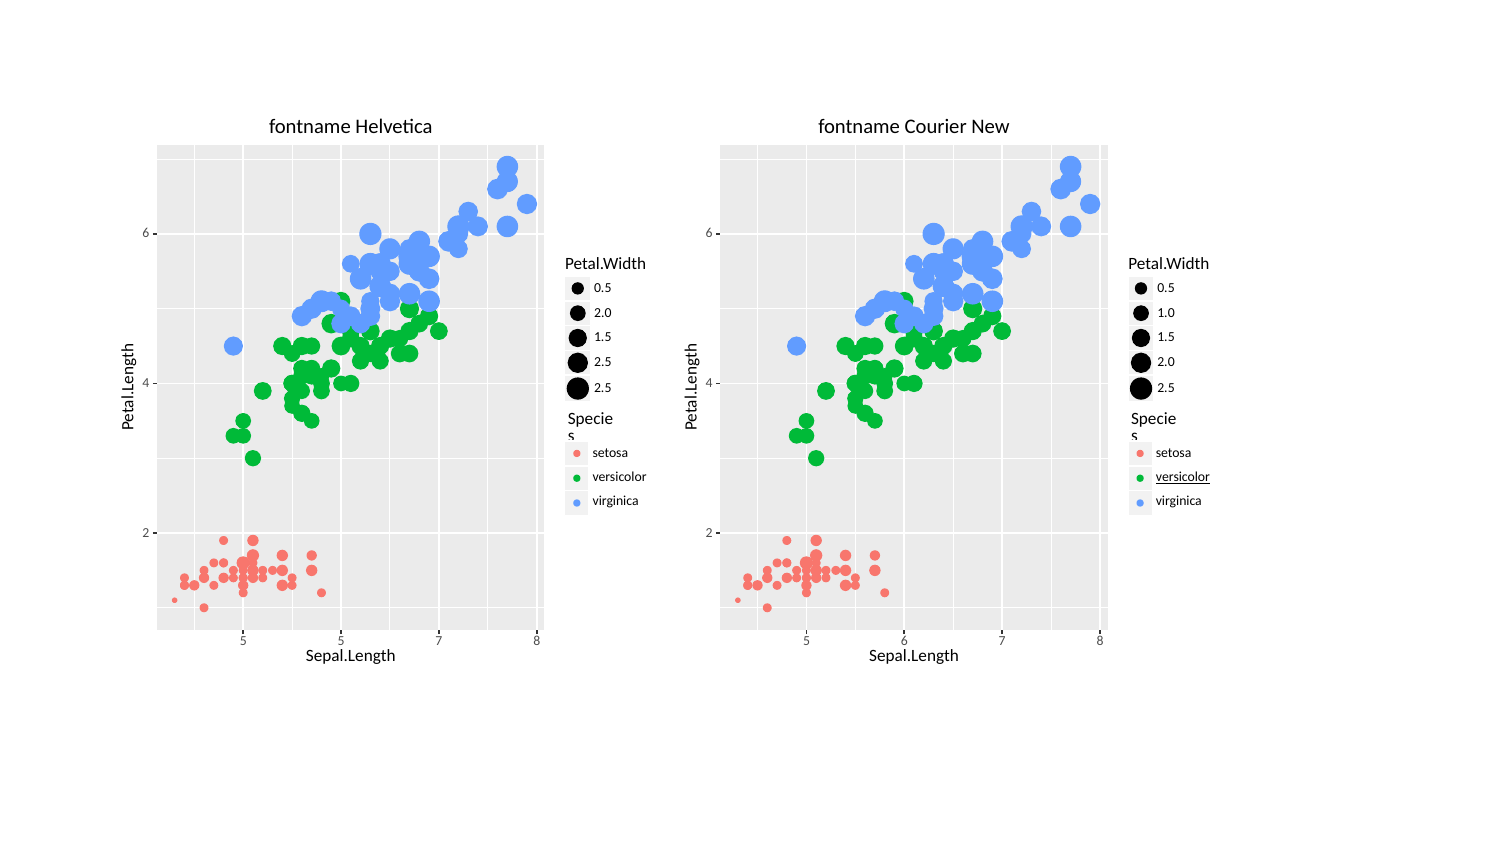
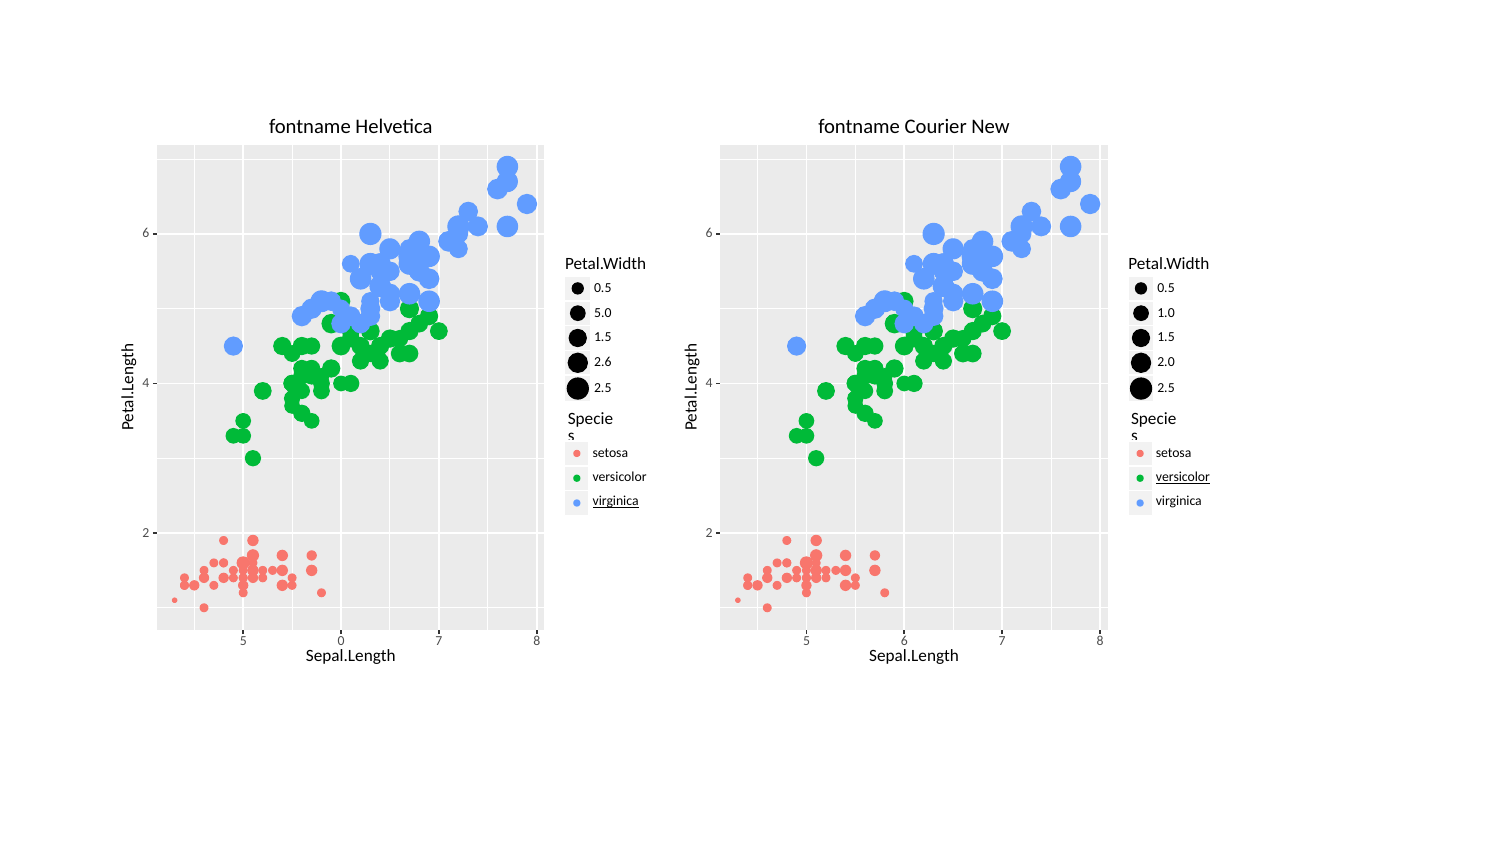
2.0: 2.0 -> 5.0 (603, 313)
2.5: 2.5 -> 2.6 (603, 362)
virginica underline: none -> present (616, 501)
5 5: 5 -> 0 (341, 641)
